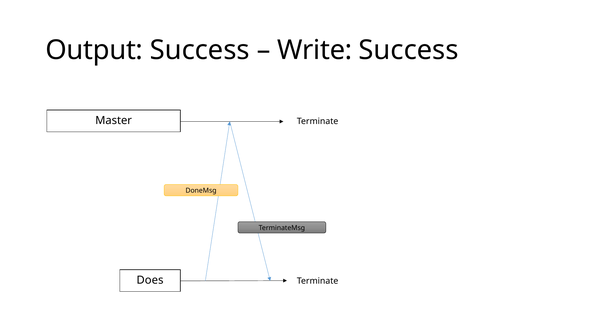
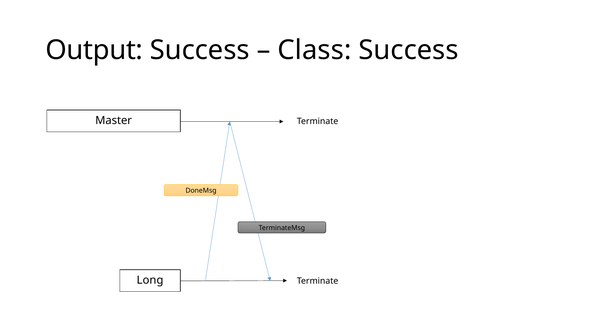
Write: Write -> Class (314, 50)
Does: Does -> Long (150, 280)
